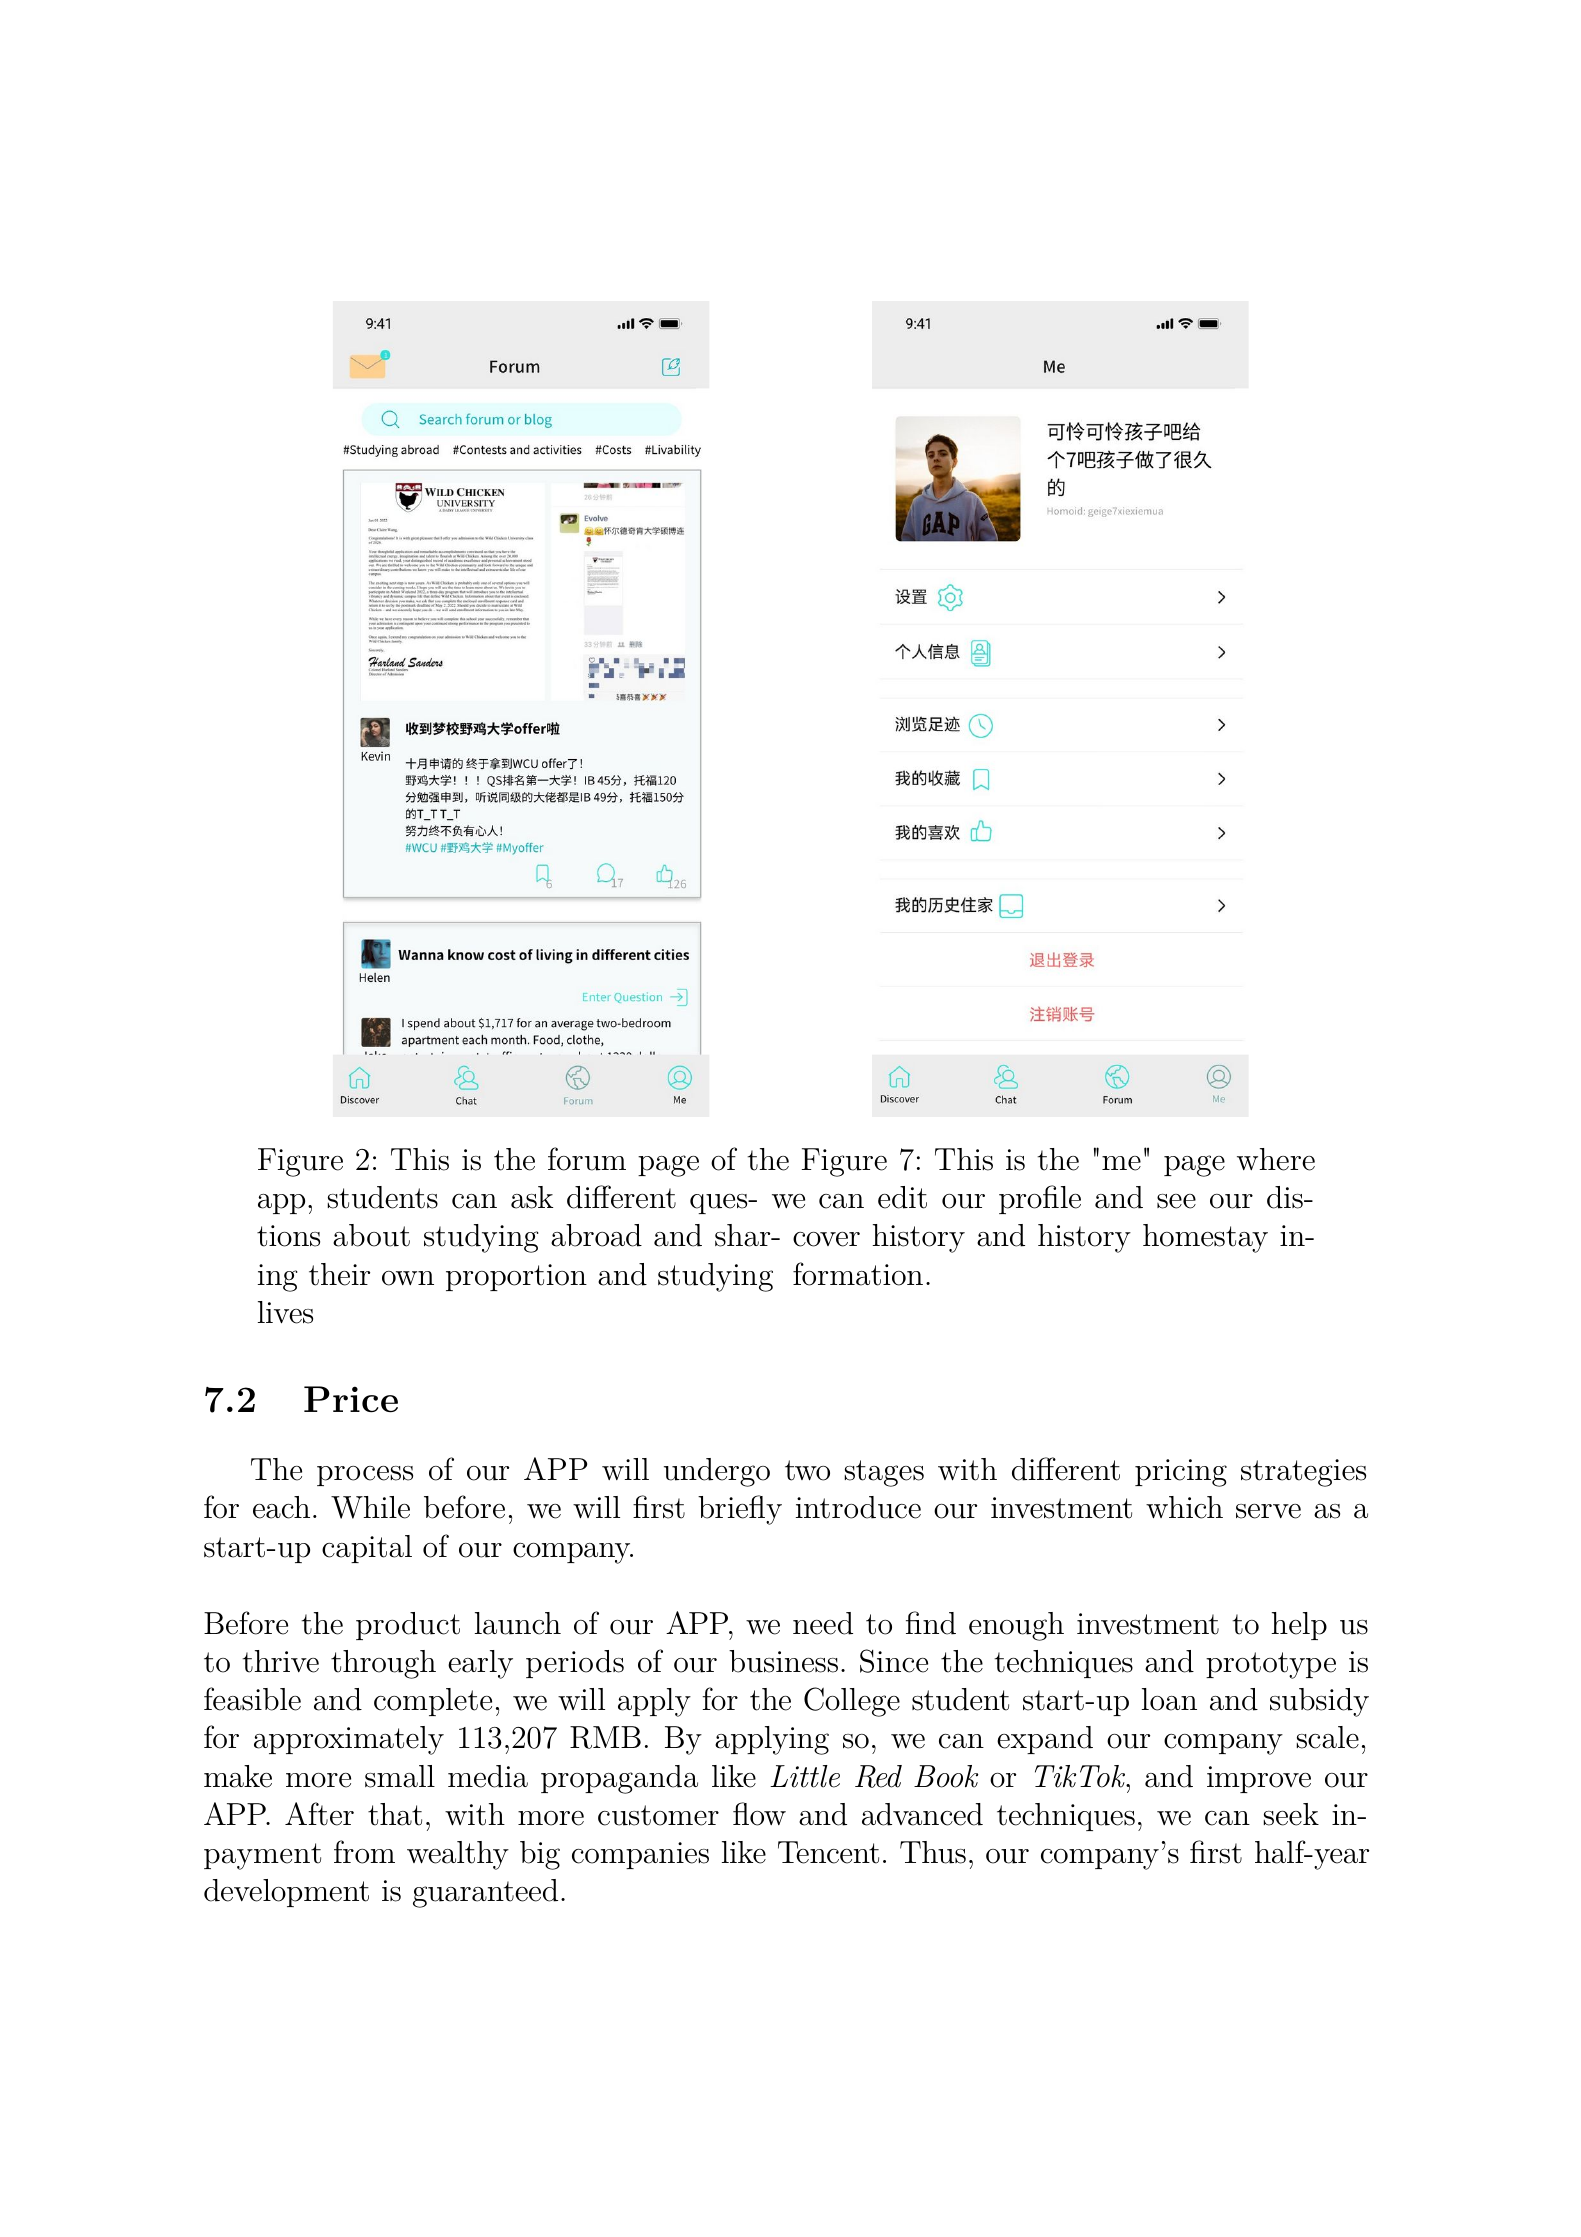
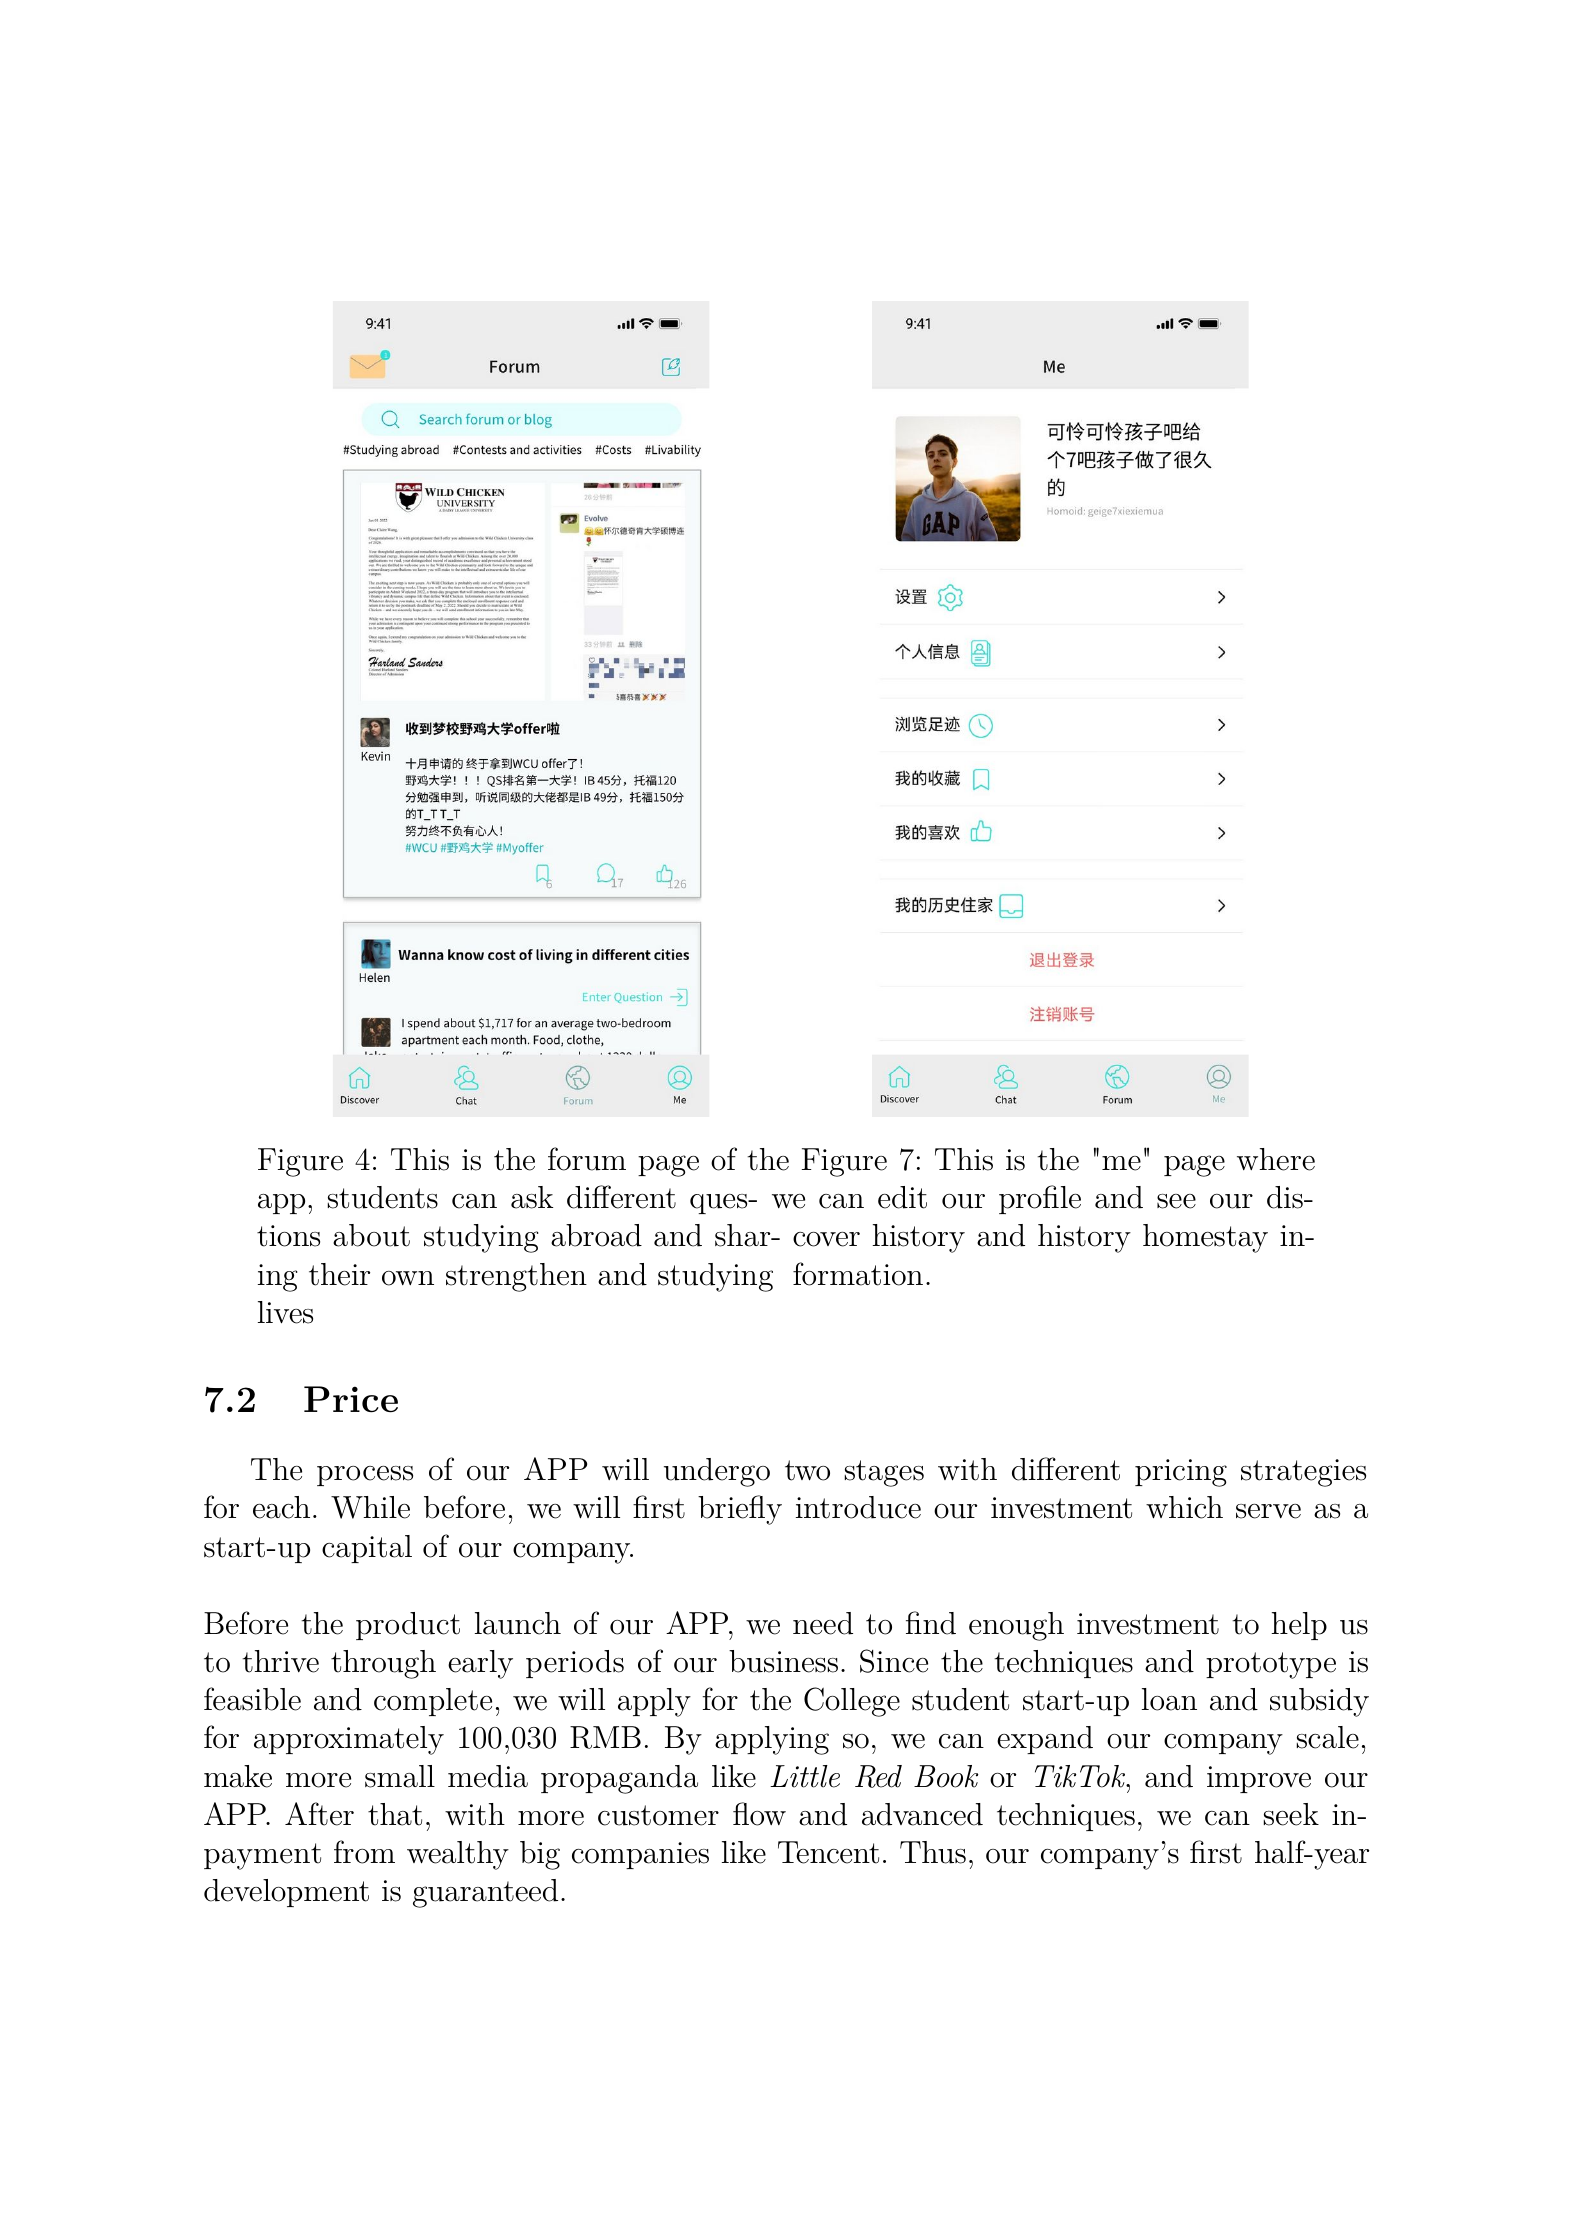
2: 2 -> 4 (367, 1160)
proportion: proportion -> strengthen (516, 1275)
113,207: 113,207 -> 100,030 (507, 1739)
